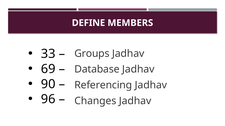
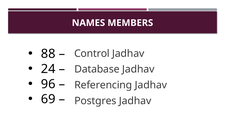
DEFINE: DEFINE -> NAMES (88, 23)
33: 33 -> 88 (48, 54)
Groups: Groups -> Control (92, 54)
69: 69 -> 24 (48, 69)
90: 90 -> 96 (48, 84)
96: 96 -> 69 (48, 100)
Changes: Changes -> Postgres (95, 101)
